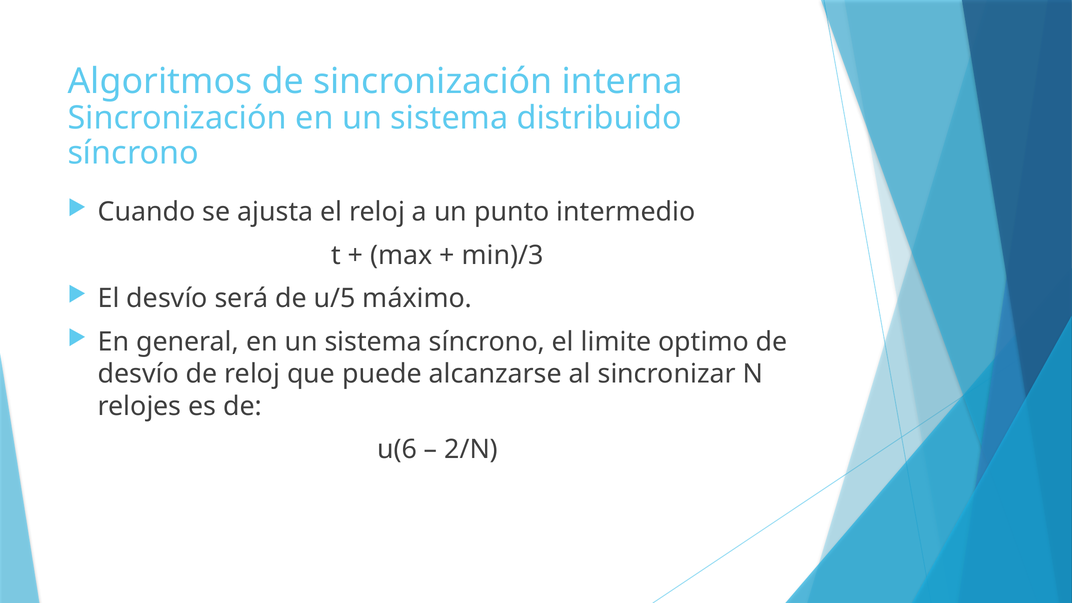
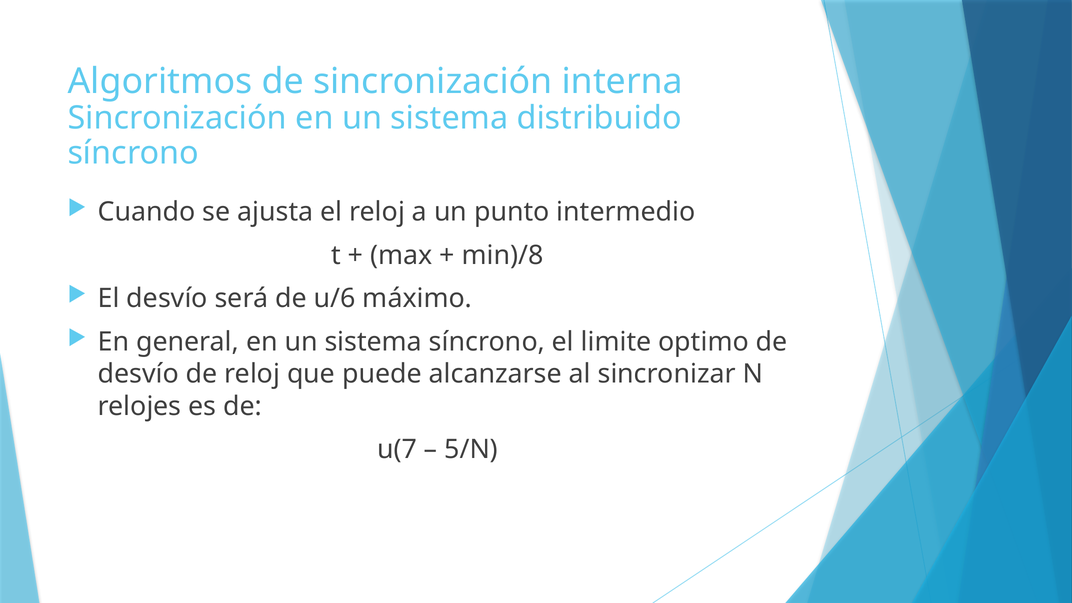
min)/3: min)/3 -> min)/8 (503, 255)
u/5: u/5 -> u/6 (335, 299)
u(6: u(6 -> u(7 (397, 450)
2/N: 2/N -> 5/N (471, 450)
